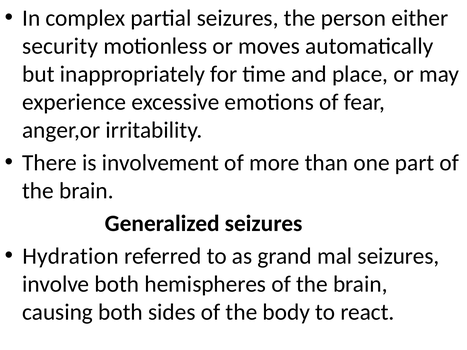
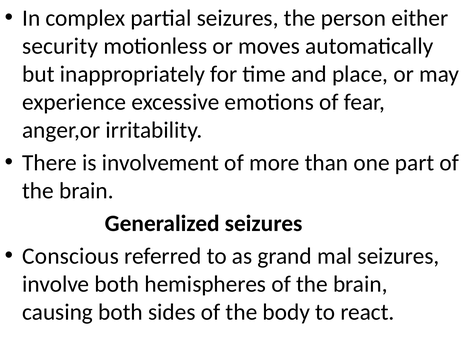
Hydration: Hydration -> Conscious (70, 256)
